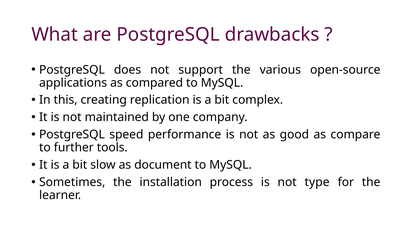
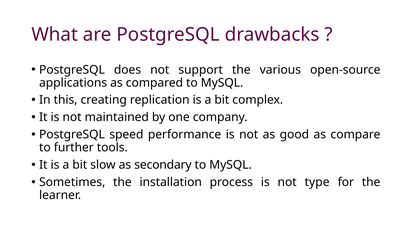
document: document -> secondary (163, 165)
